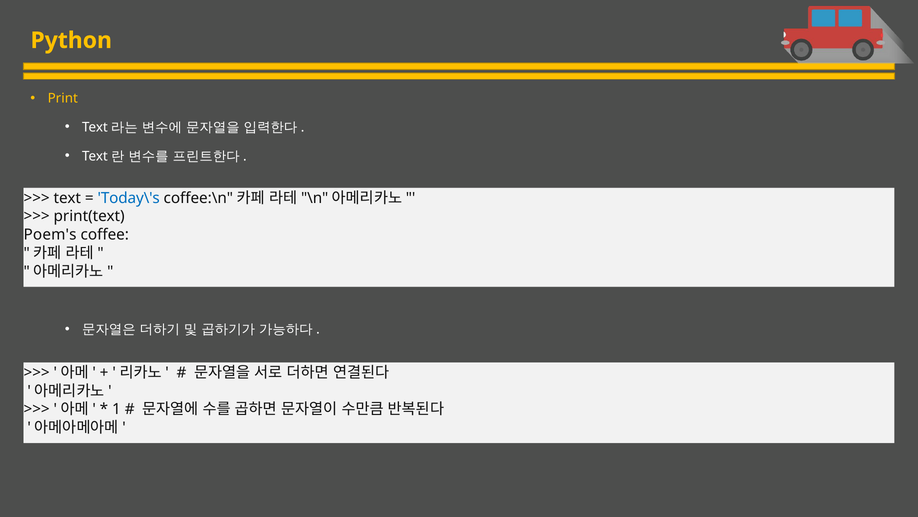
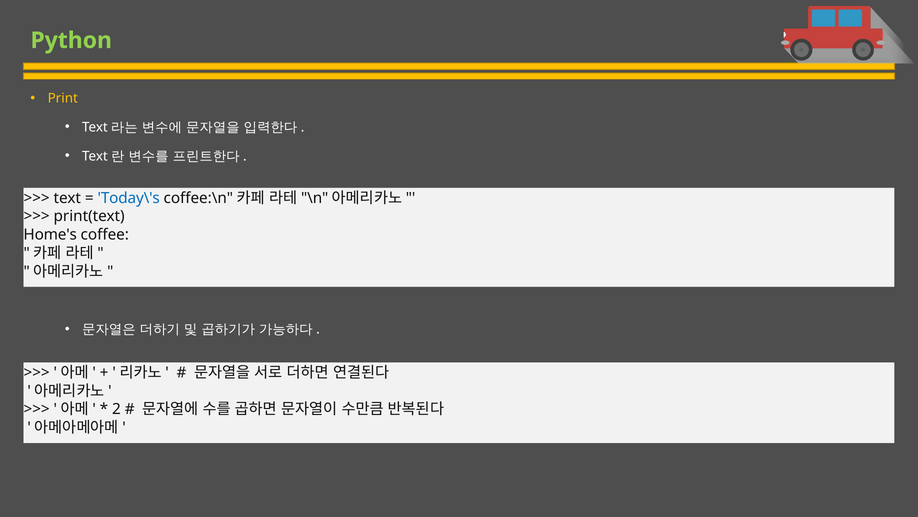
Python colour: yellow -> light green (71, 40)
Poem's: Poem's -> Home's (50, 234)
1: 1 -> 2 (116, 409)
